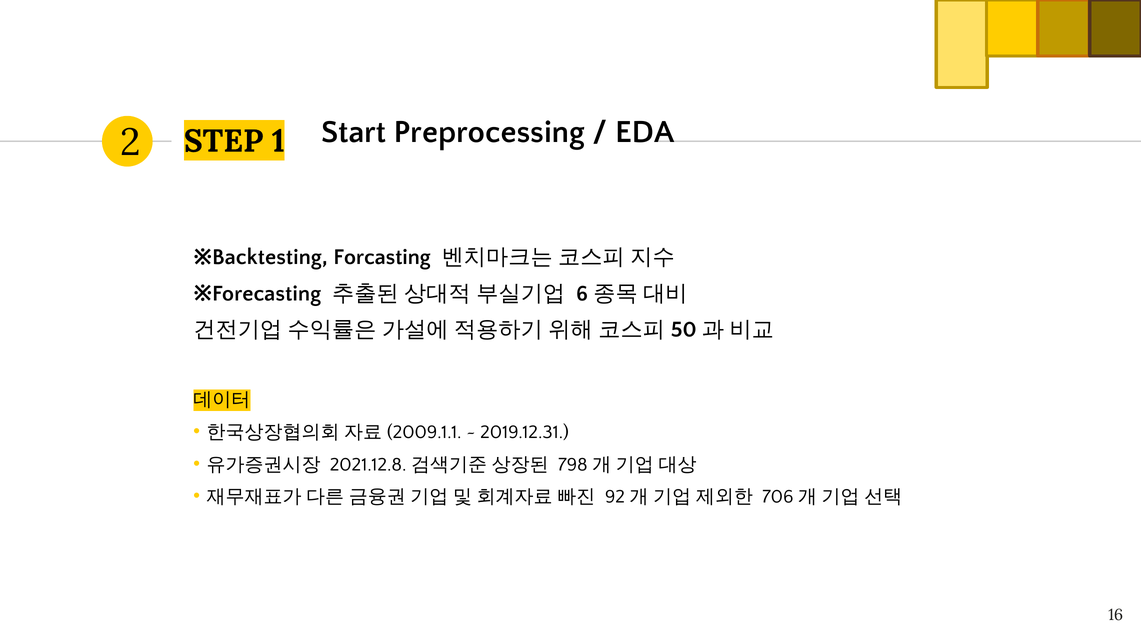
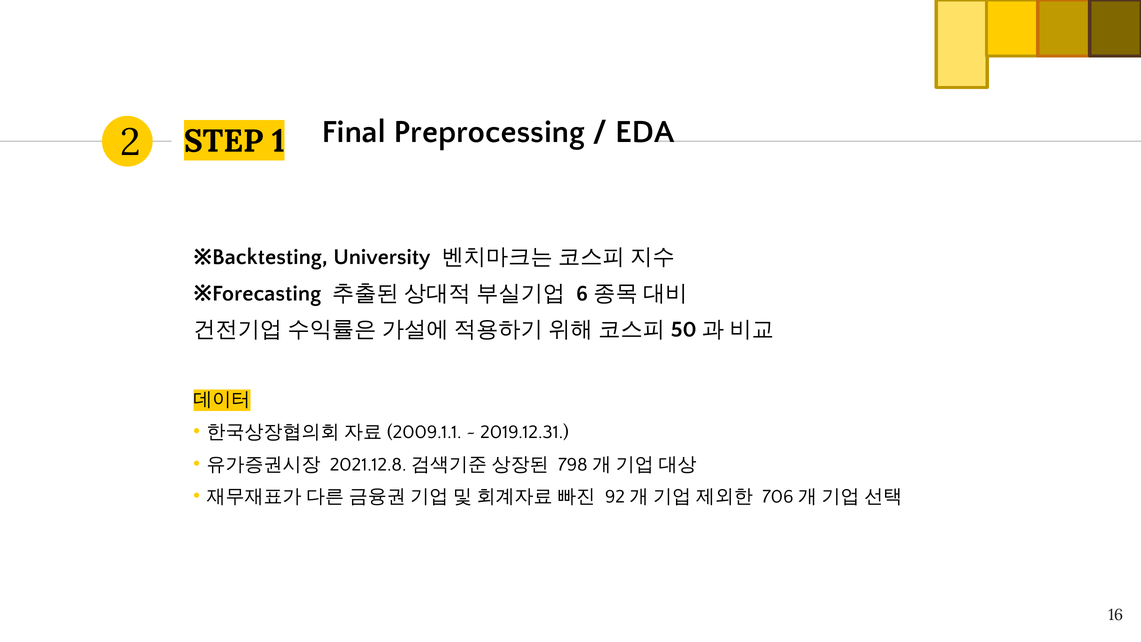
Start: Start -> Final (354, 132)
Forcasting: Forcasting -> University (382, 257)
